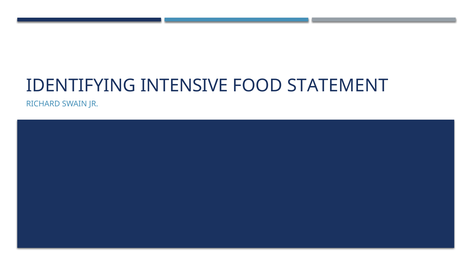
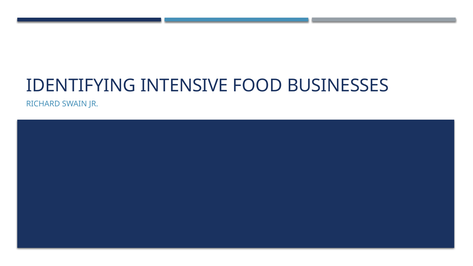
STATEMENT: STATEMENT -> BUSINESSES (338, 86)
